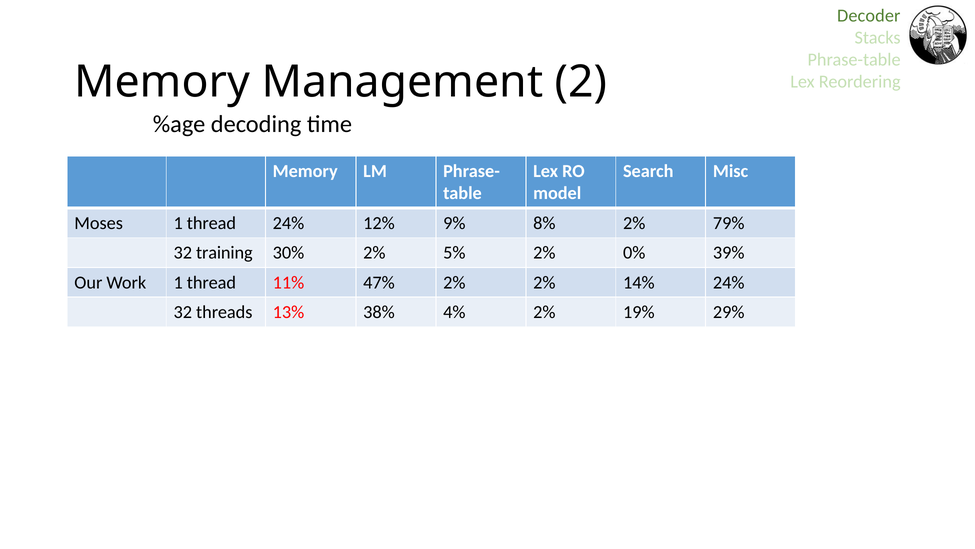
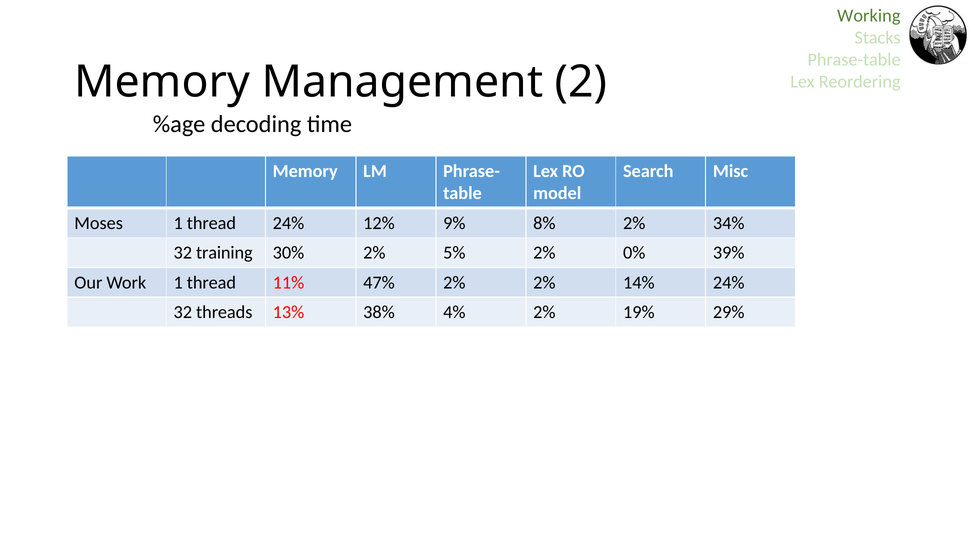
Decoder: Decoder -> Working (869, 16)
79%: 79% -> 34% (729, 223)
